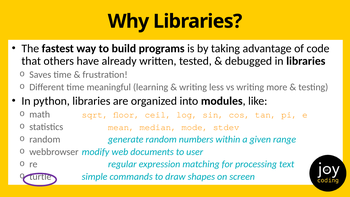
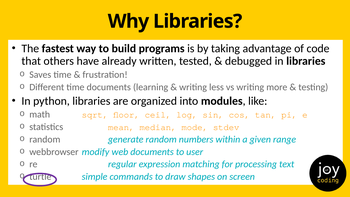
time meaningful: meaningful -> documents (109, 87)
